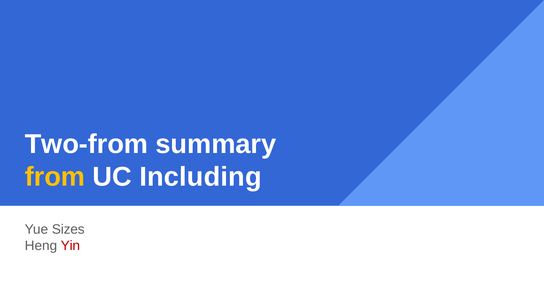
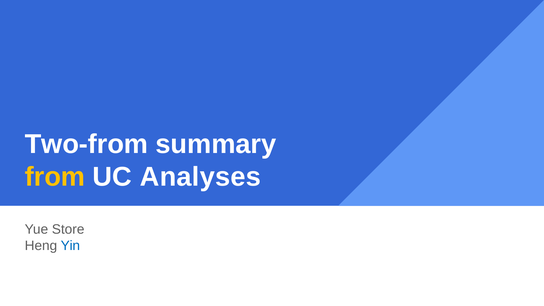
Including: Including -> Analyses (200, 177)
Sizes: Sizes -> Store (68, 229)
Yin colour: red -> blue (70, 246)
